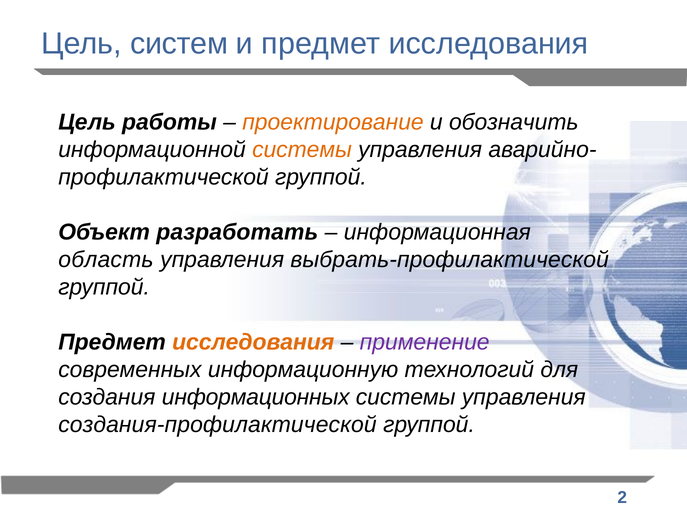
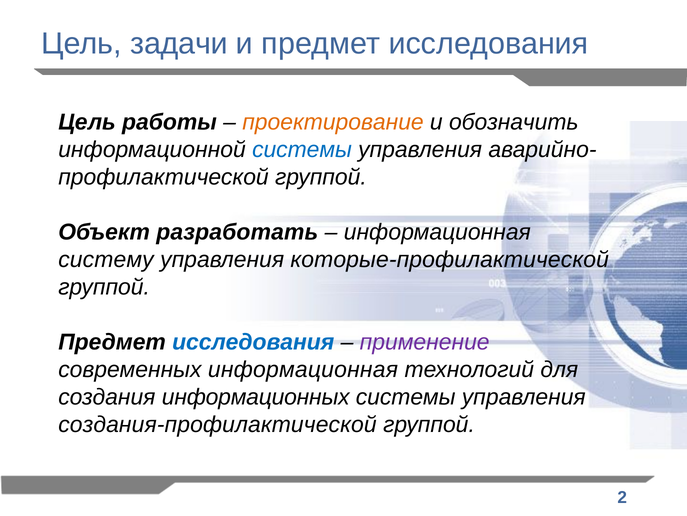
систем: систем -> задачи (179, 44)
системы colour: orange -> blue (302, 149)
область: область -> систему (106, 259)
выбрать-профилактической: выбрать-профилактической -> которые-профилактической (450, 259)
исследования colour: orange -> blue (253, 342)
современных информационную: информационную -> информационная (303, 369)
